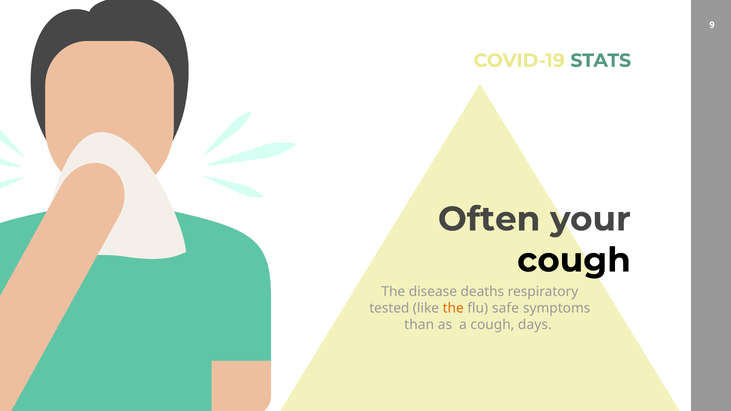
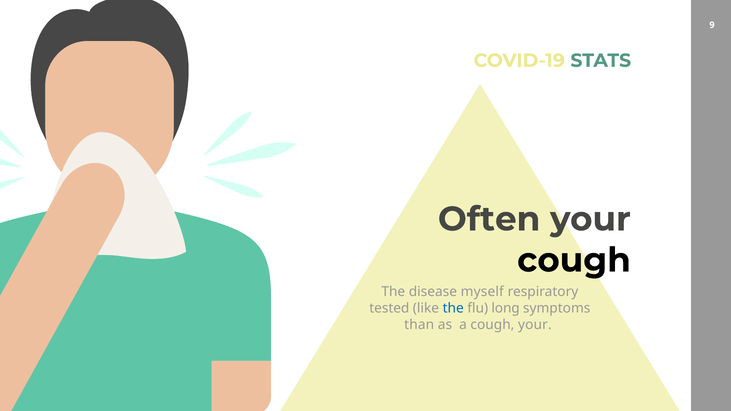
deaths: deaths -> myself (482, 292)
the colour: orange -> blue (453, 309)
safe: safe -> long (506, 309)
cough days: days -> your (535, 325)
